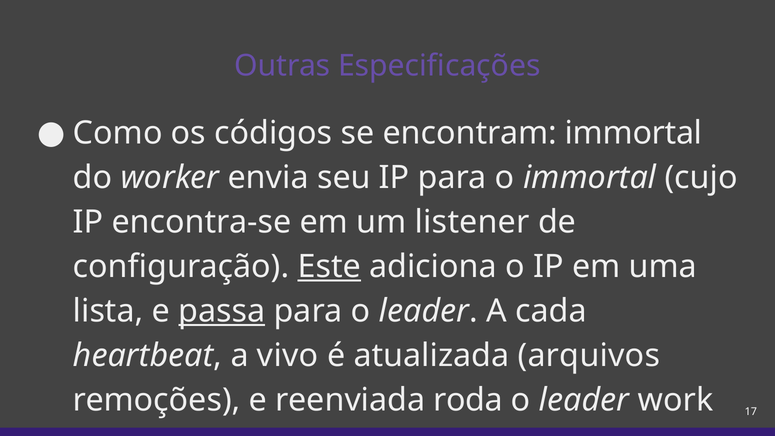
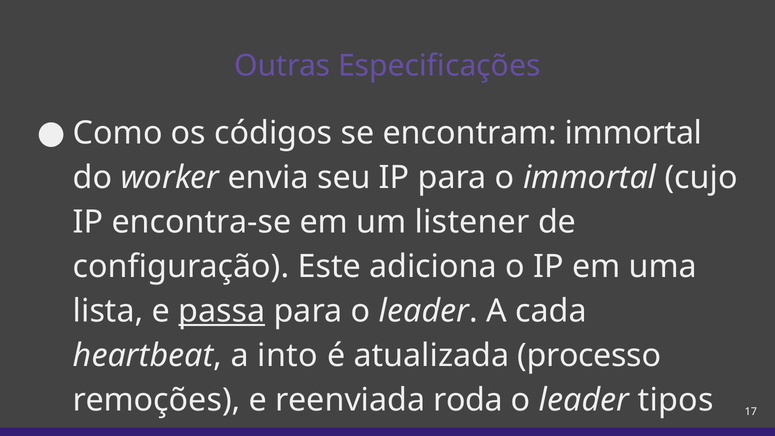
Este underline: present -> none (329, 266)
vivo: vivo -> into (288, 356)
arquivos: arquivos -> processo (589, 356)
work: work -> tipos (676, 400)
